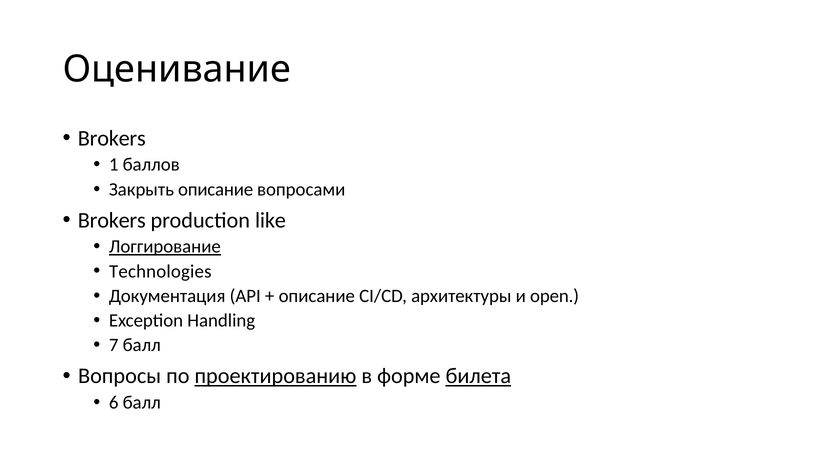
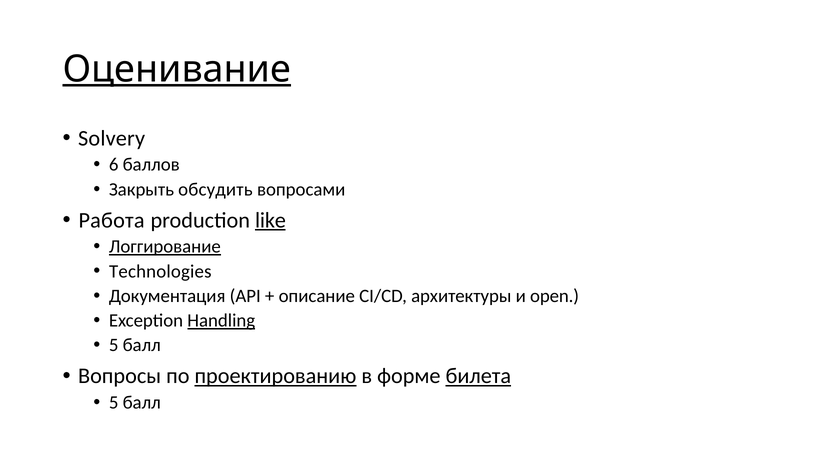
Оценивание underline: none -> present (177, 69)
Brokers: Brokers -> Solvery (112, 138)
1: 1 -> 6 (114, 165)
Закрыть описание: описание -> обсудить (215, 189)
Brokers: Brokers -> Работа (112, 220)
like underline: none -> present (270, 220)
Handling underline: none -> present (221, 320)
7: 7 -> 5 (114, 345)
6: 6 -> 5 (114, 402)
